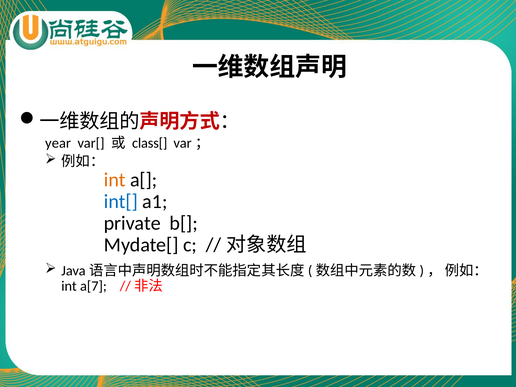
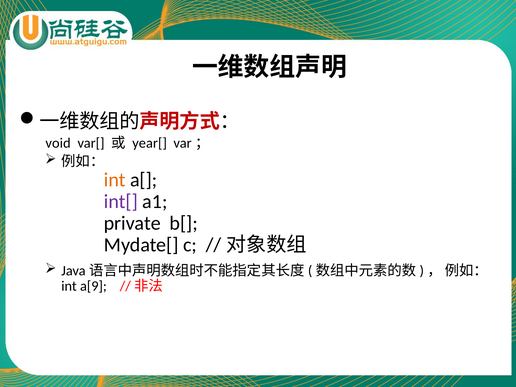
year: year -> void (58, 143)
class[: class[ -> year[ (150, 143)
int[ colour: blue -> purple (121, 202)
a[7: a[7 -> a[9 (93, 286)
